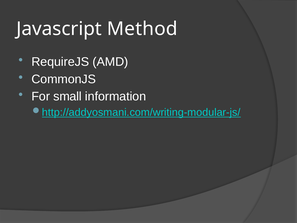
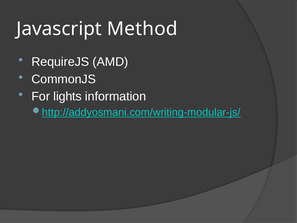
small: small -> lights (68, 96)
